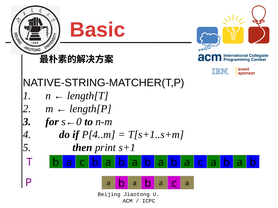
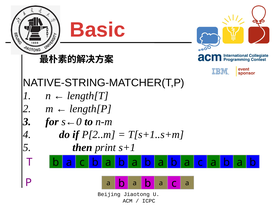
P[4..m: P[4..m -> P[2..m (99, 135)
